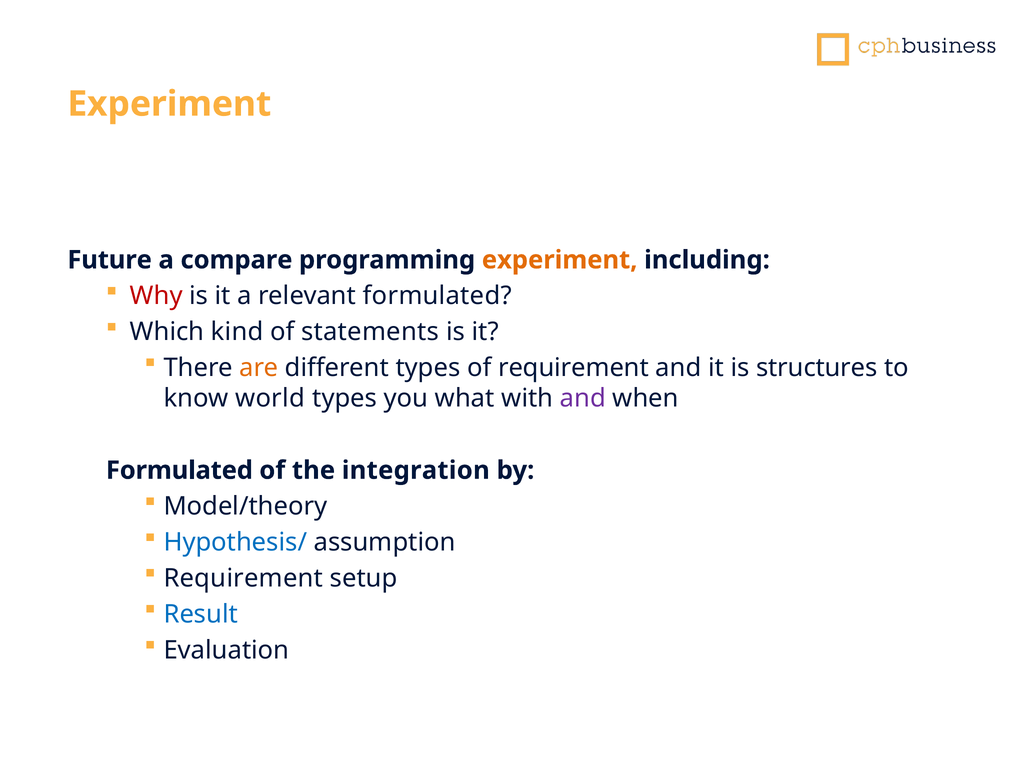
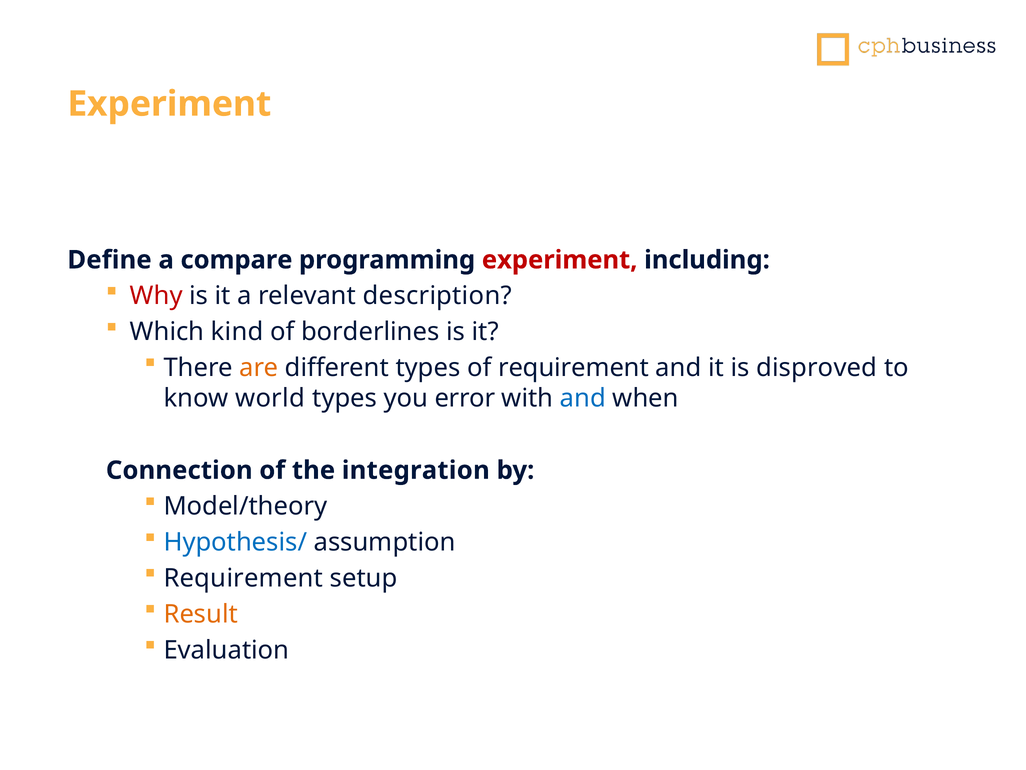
Future: Future -> Define (110, 260)
experiment colour: orange -> red (560, 260)
relevant formulated: formulated -> description (437, 296)
statements: statements -> borderlines (370, 332)
structures: structures -> disproved (817, 367)
what: what -> error (465, 398)
and colour: purple -> blue (583, 398)
Formulated: Formulated -> Connection (179, 470)
Result colour: blue -> orange (201, 614)
